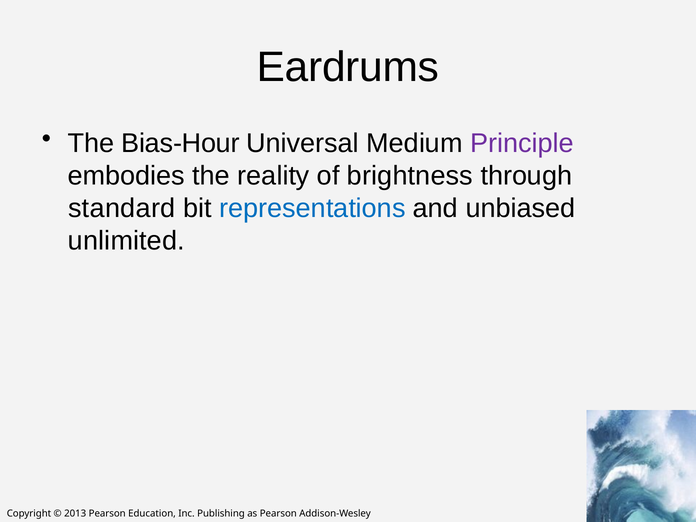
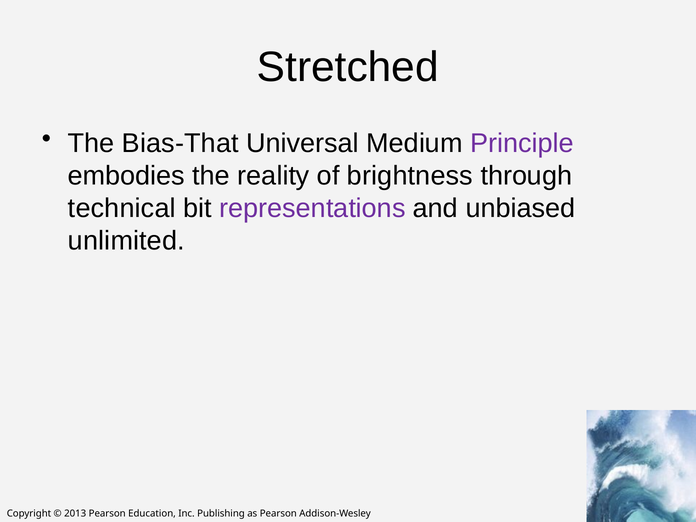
Eardrums: Eardrums -> Stretched (348, 67)
Bias-Hour: Bias-Hour -> Bias-That (180, 143)
standard: standard -> technical (122, 208)
representations colour: blue -> purple (312, 208)
